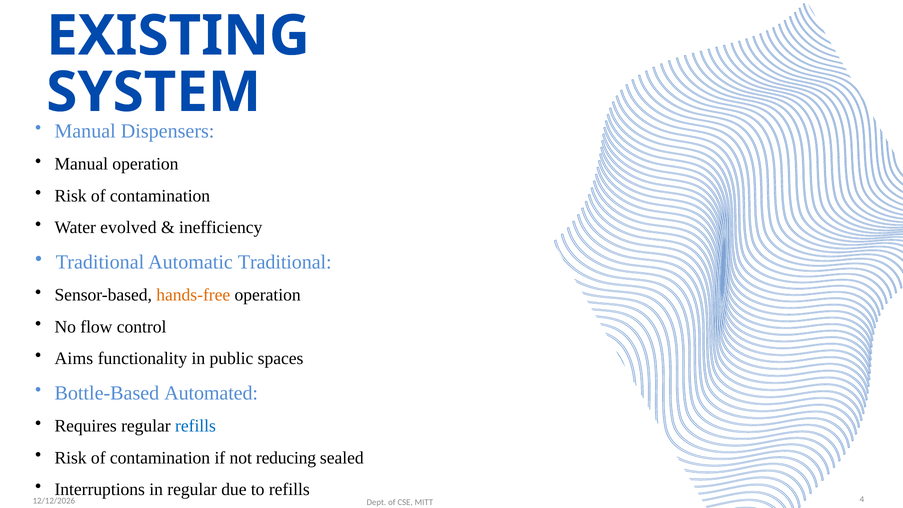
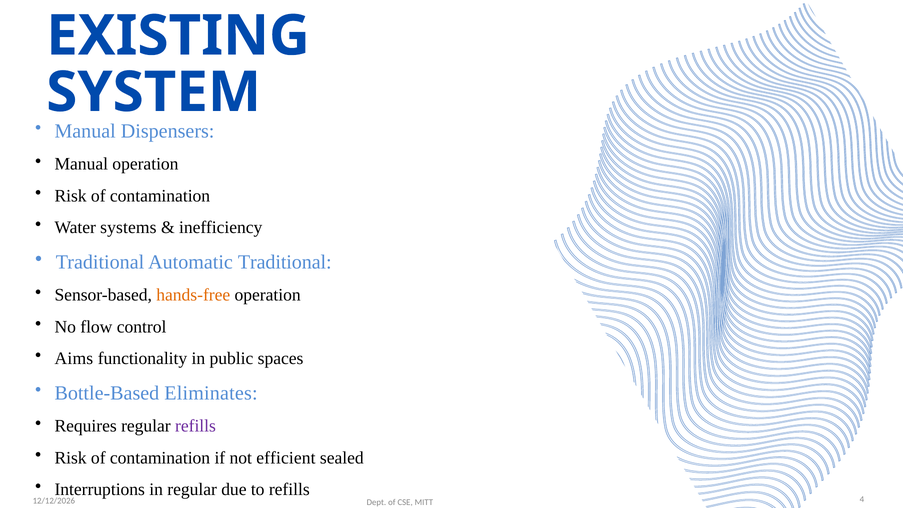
evolved: evolved -> systems (128, 227)
Automated: Automated -> Eliminates (211, 393)
refills colour: blue -> purple (195, 426)
reducing: reducing -> efficient (286, 458)
